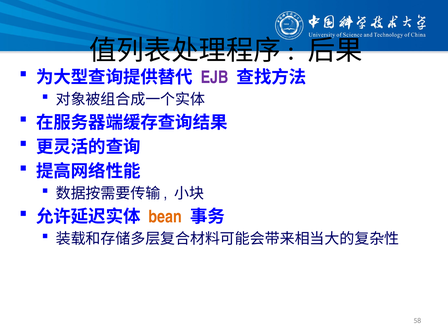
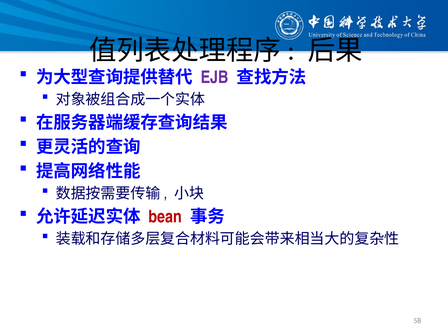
bean colour: orange -> red (165, 217)
